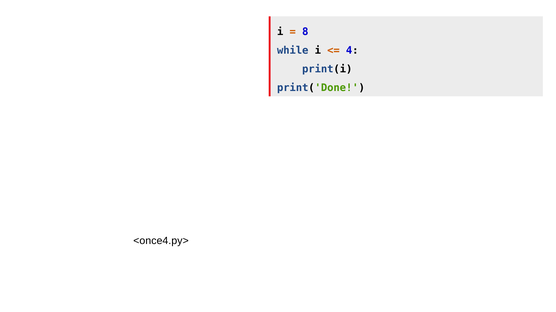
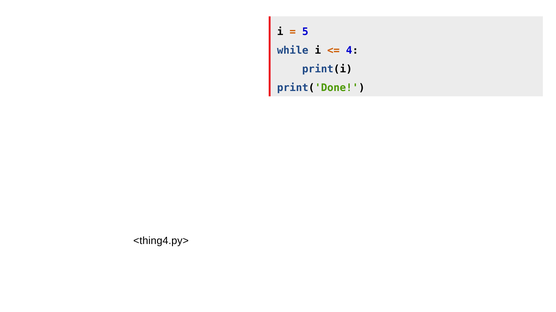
8: 8 -> 5 (305, 32)
<once4.py>: <once4.py> -> <thing4.py> (161, 241)
